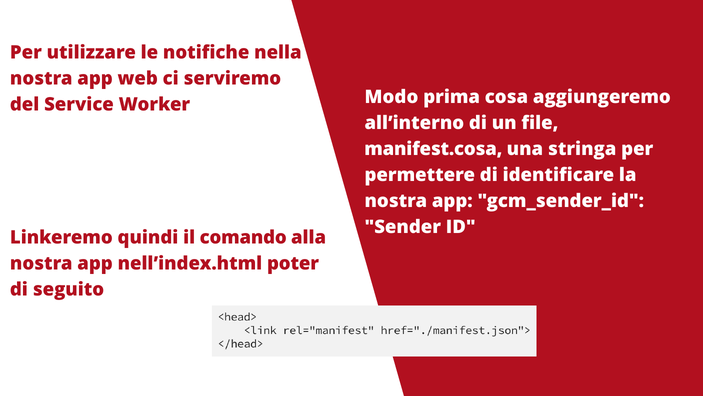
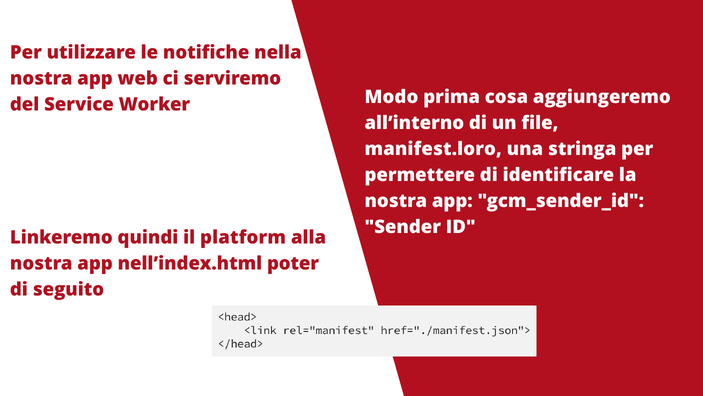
manifest.cosa: manifest.cosa -> manifest.loro (433, 149)
comando: comando -> platform (243, 237)
